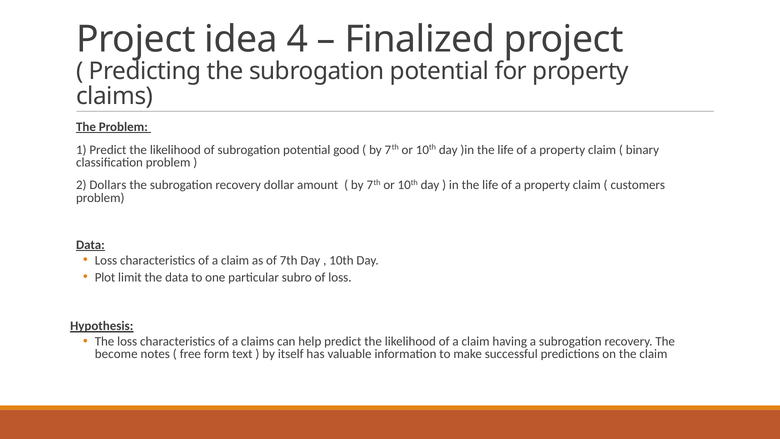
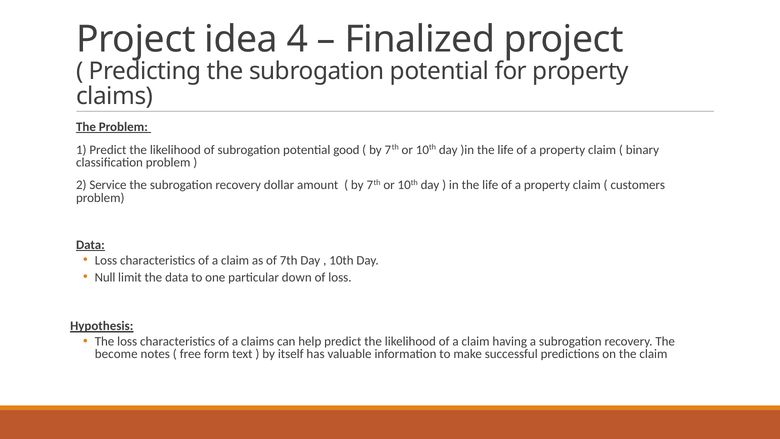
Dollars: Dollars -> Service (108, 185)
Plot: Plot -> Null (105, 277)
subro: subro -> down (297, 277)
